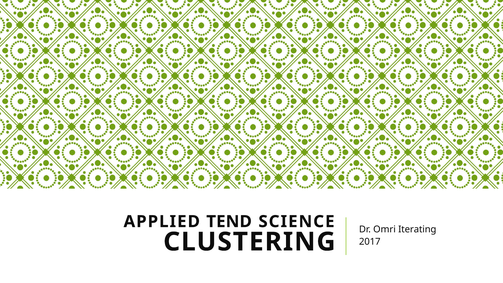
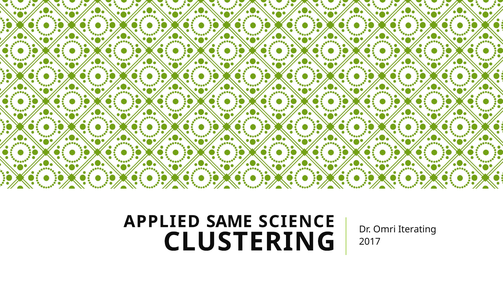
TEND: TEND -> SAME (229, 222)
